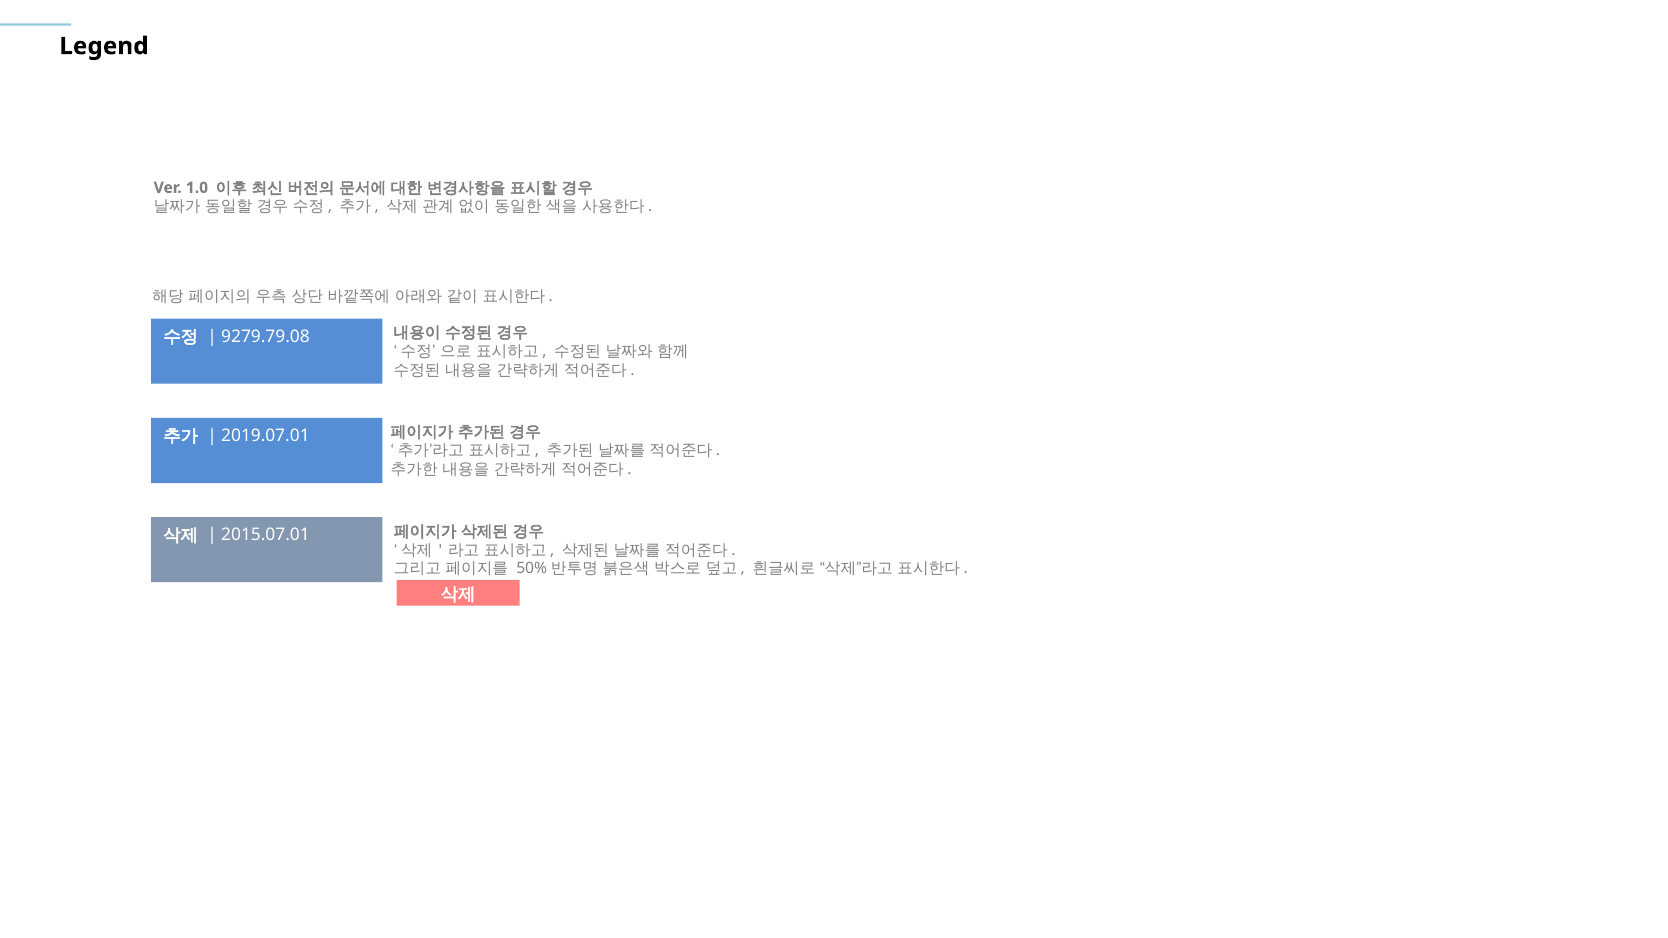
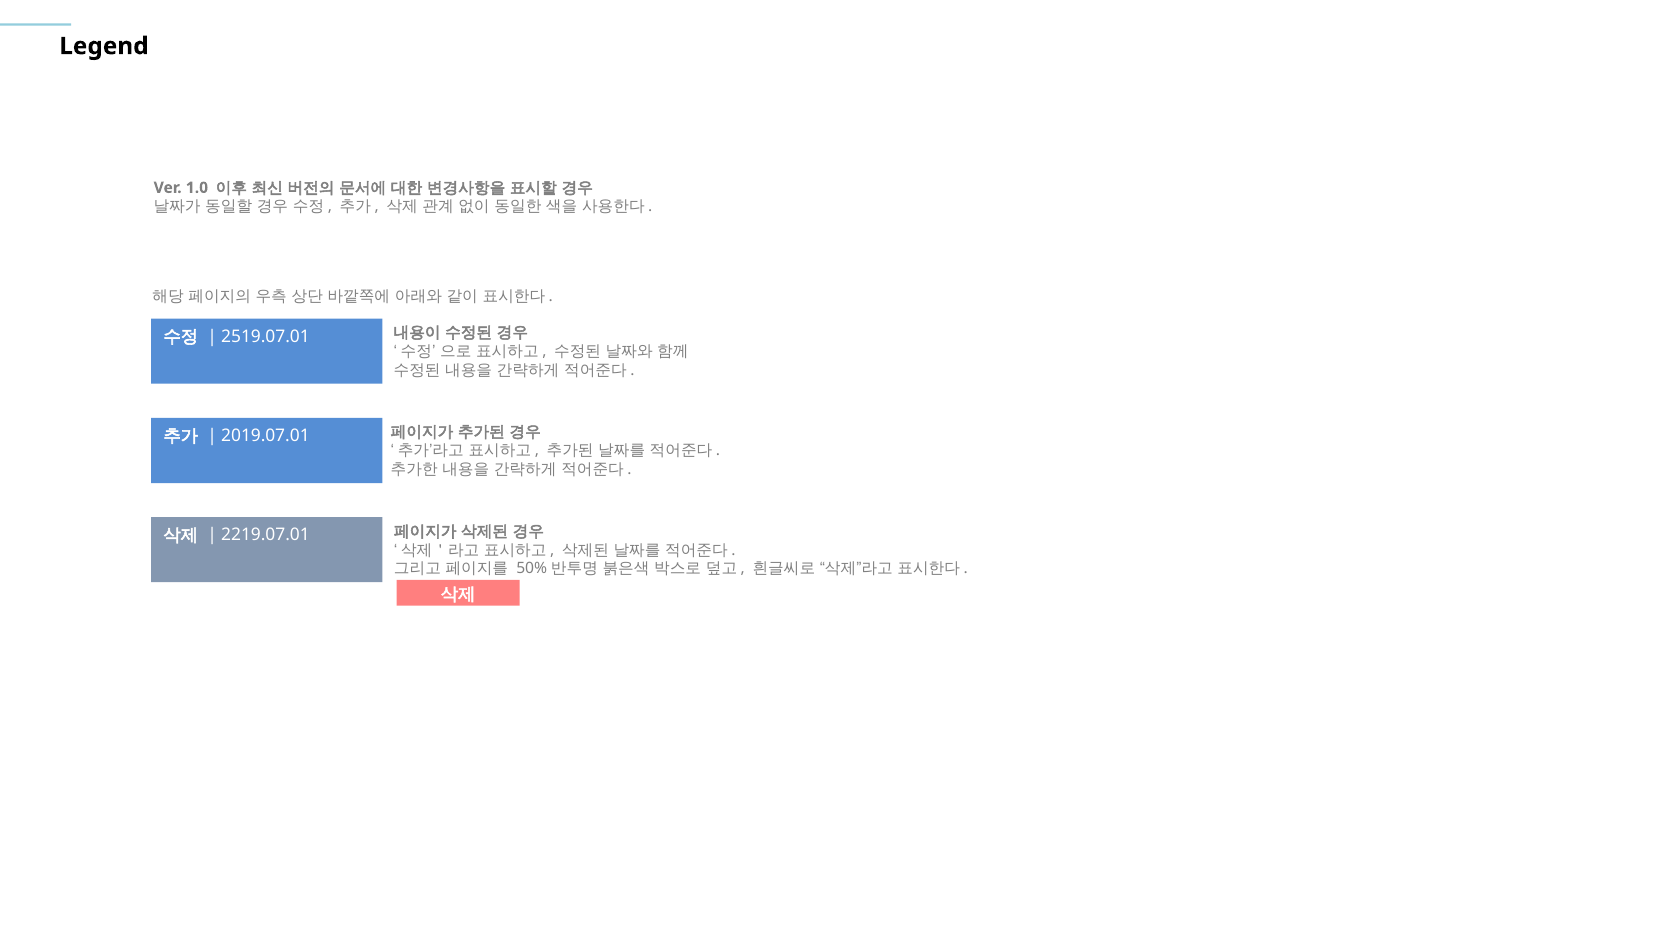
9279.79.08: 9279.79.08 -> 2519.07.01 (266, 336)
2015.07.01: 2015.07.01 -> 2219.07.01 (266, 535)
